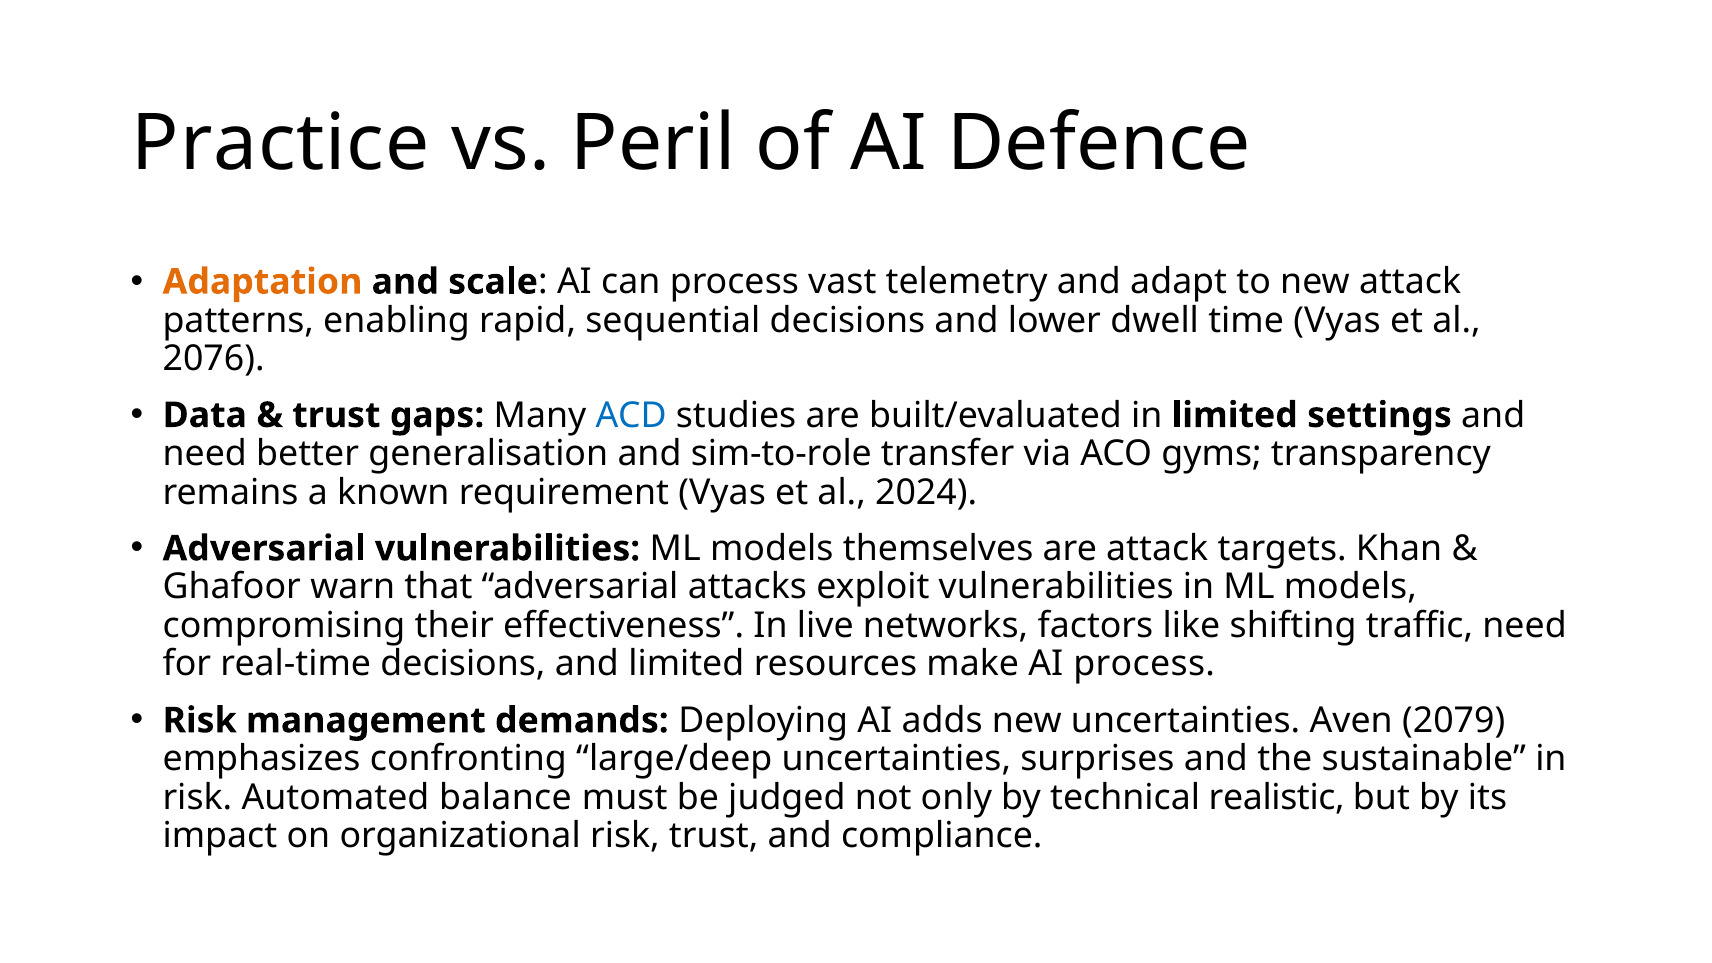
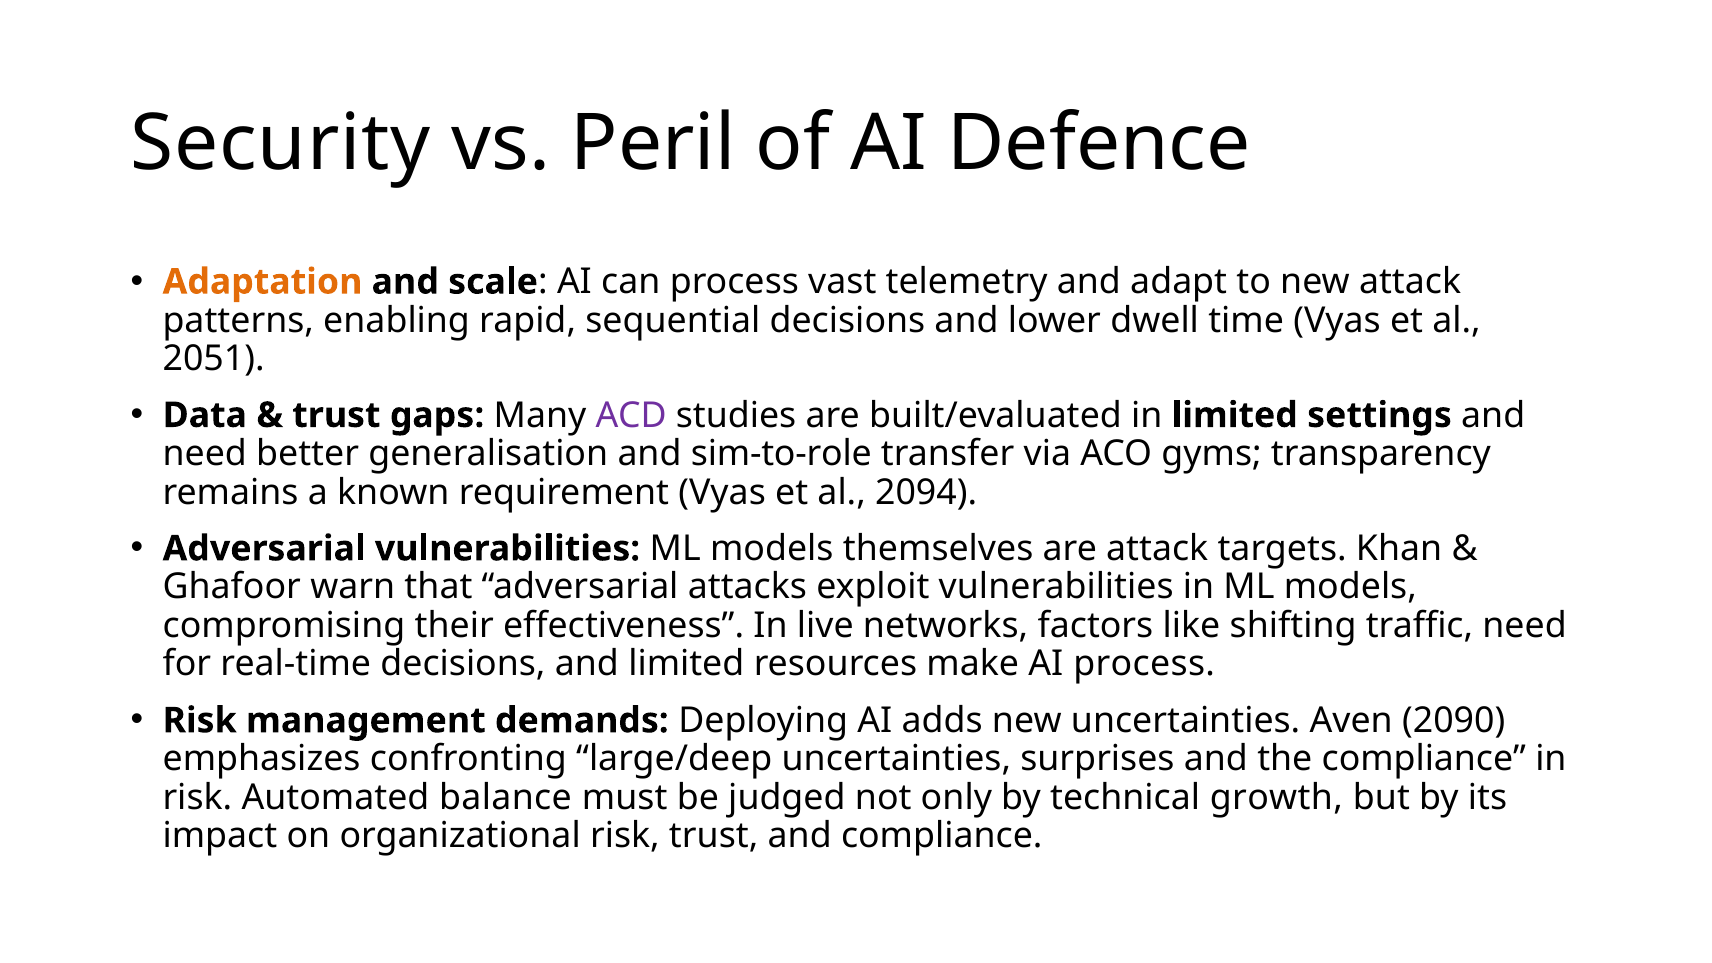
Practice: Practice -> Security (281, 144)
2076: 2076 -> 2051 (214, 359)
ACD colour: blue -> purple (631, 415)
2024: 2024 -> 2094 (926, 492)
2079: 2079 -> 2090 (1454, 721)
the sustainable: sustainable -> compliance (1424, 759)
realistic: realistic -> growth (1276, 798)
